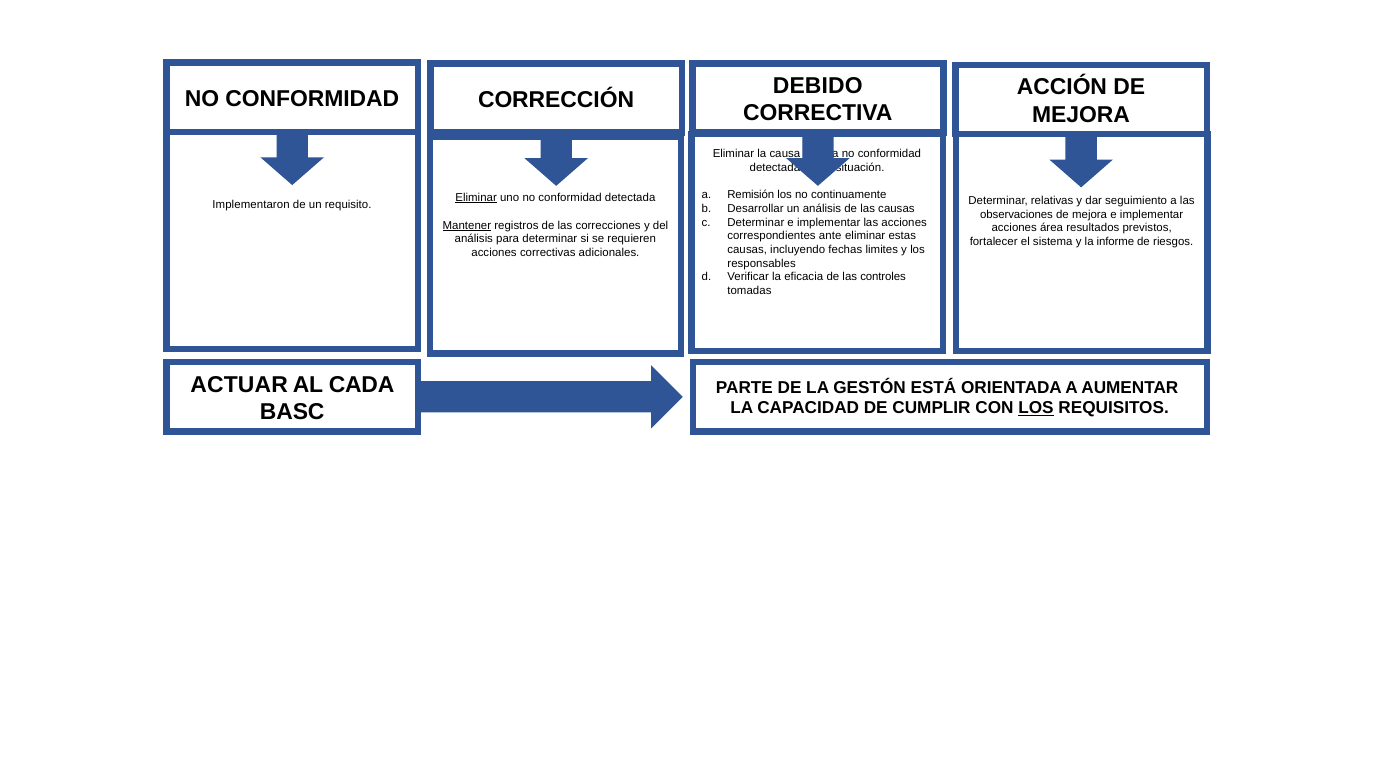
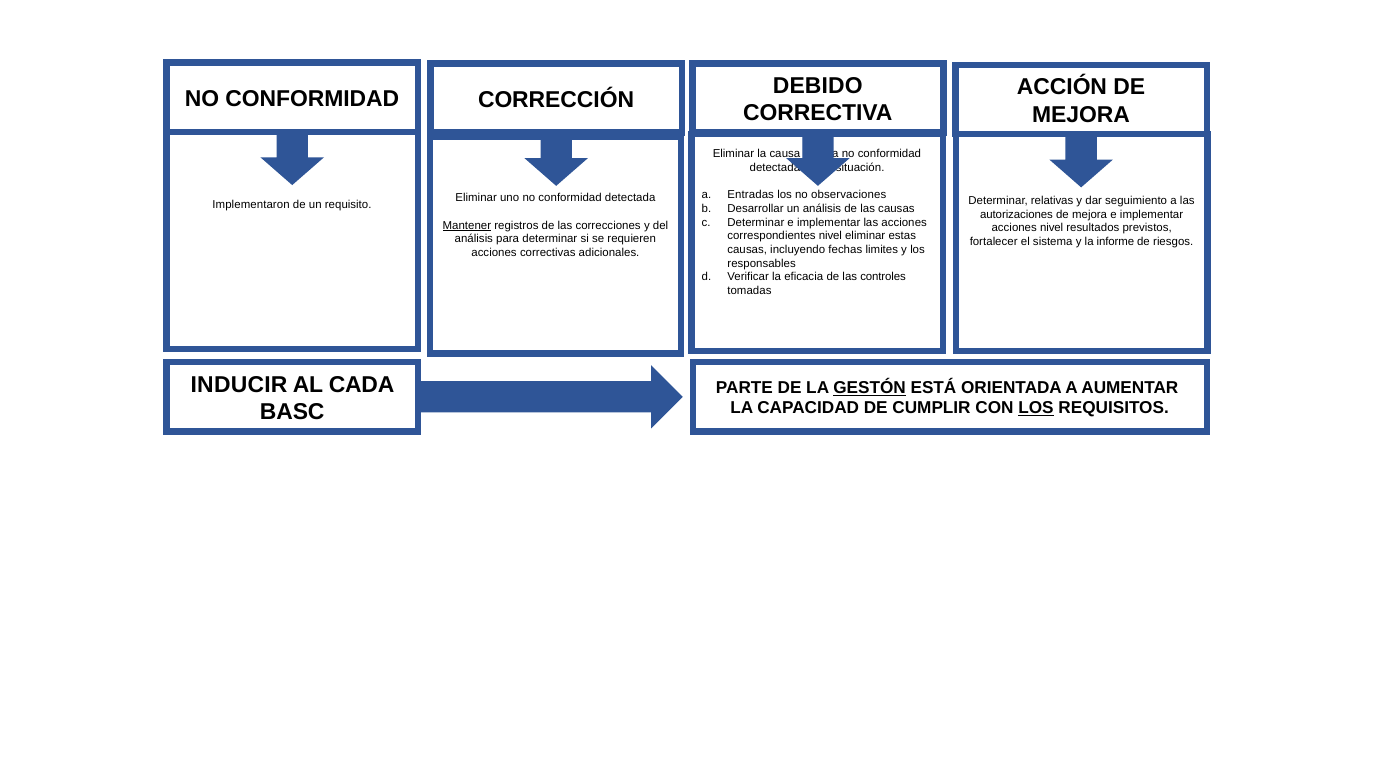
Remisión: Remisión -> Entradas (751, 195)
continuamente: continuamente -> observaciones (849, 195)
Eliminar underline: present -> none (476, 198)
observaciones: observaciones -> autorizaciones (1016, 214)
acciones área: área -> nivel (1052, 228)
correspondientes ante: ante -> nivel (830, 236)
ACTUAR: ACTUAR -> INDUCIR (239, 385)
GESTÓN underline: none -> present (870, 388)
